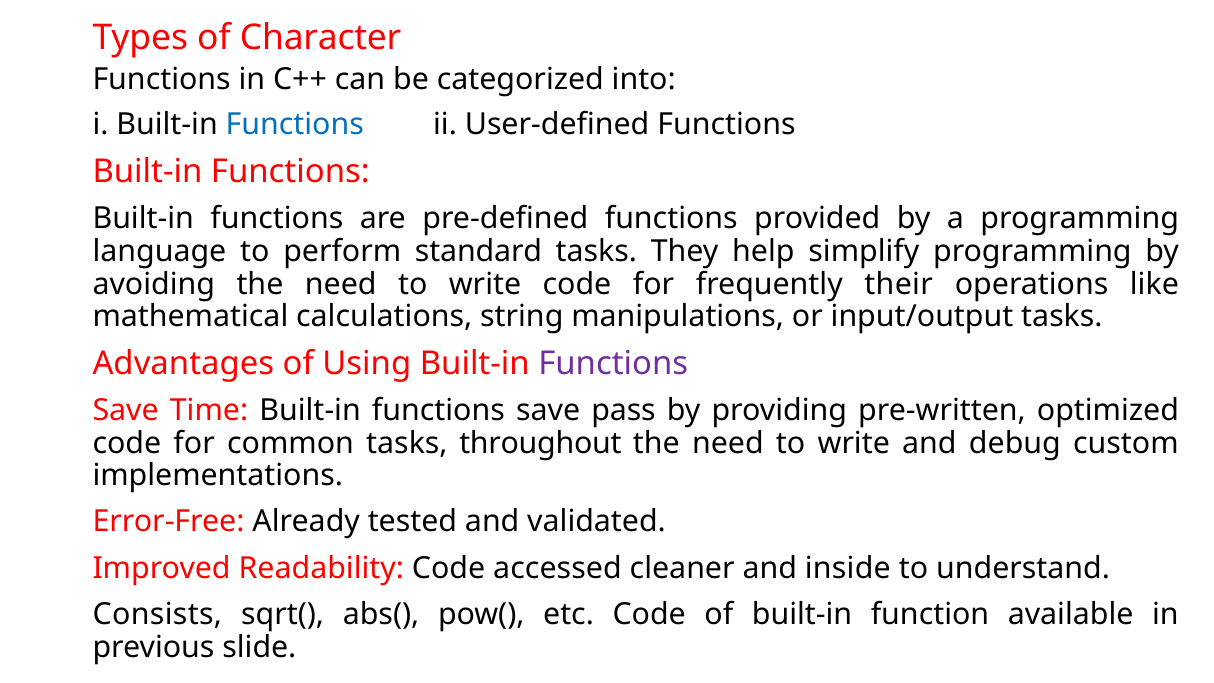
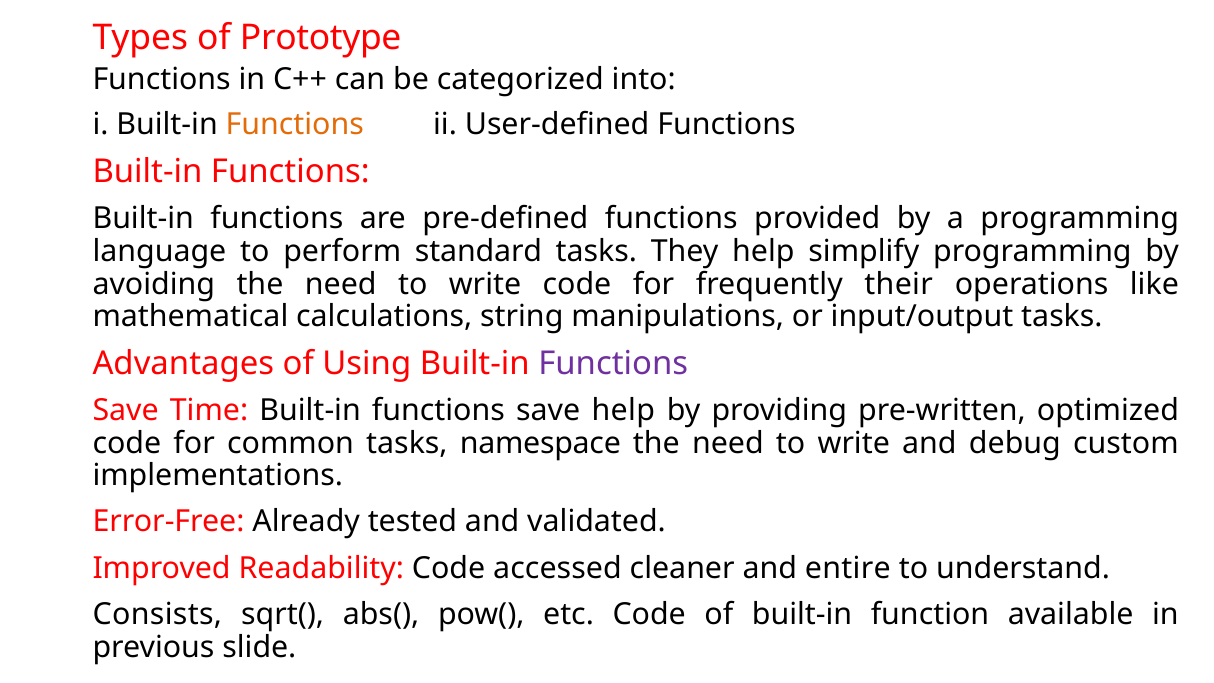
Character: Character -> Prototype (321, 38)
Functions colour: blue -> orange (295, 125)
save pass: pass -> help (623, 410)
throughout: throughout -> namespace (540, 443)
inside: inside -> entire (848, 569)
